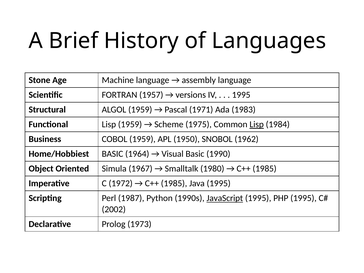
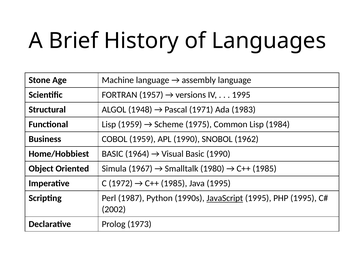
ALGOL 1959: 1959 -> 1948 (140, 110)
Lisp underline: present -> none (257, 124)
APL 1950: 1950 -> 1990 (187, 139)
